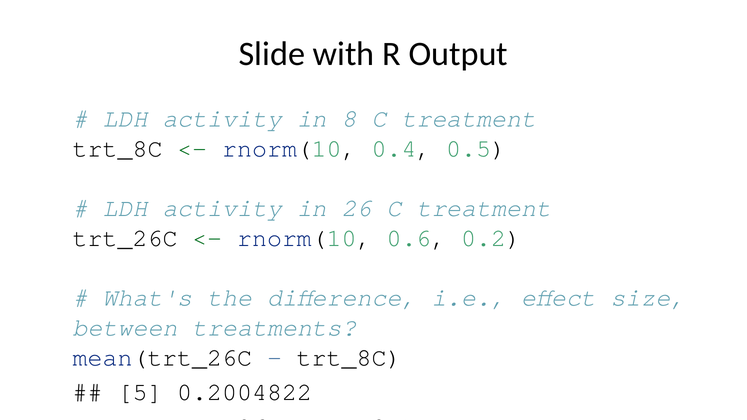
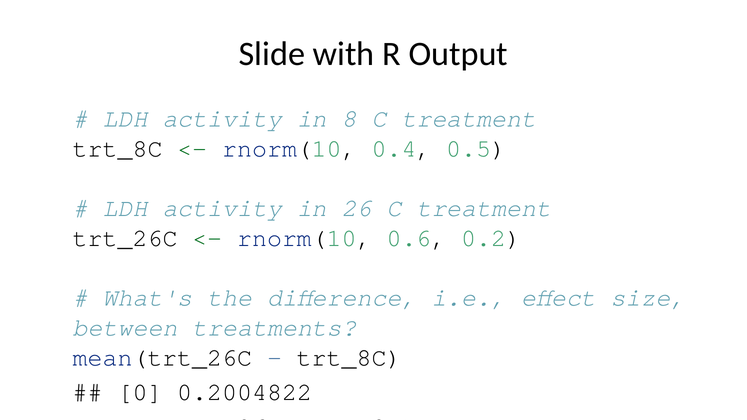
5: 5 -> 0 (140, 392)
